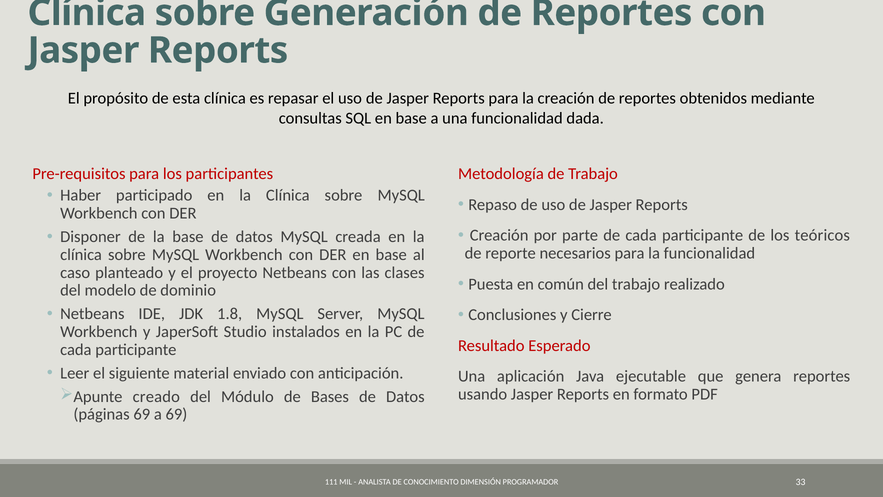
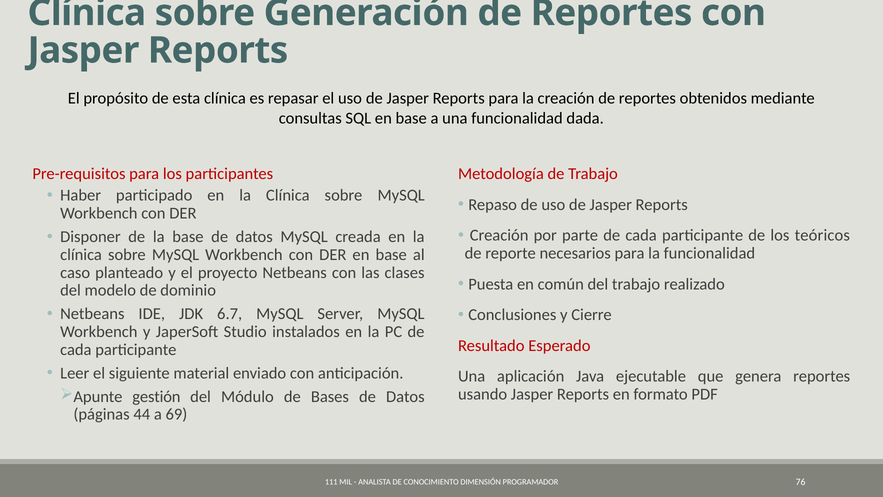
1.8: 1.8 -> 6.7 (230, 314)
creado: creado -> gestión (156, 396)
páginas 69: 69 -> 44 (142, 414)
33: 33 -> 76 (801, 482)
